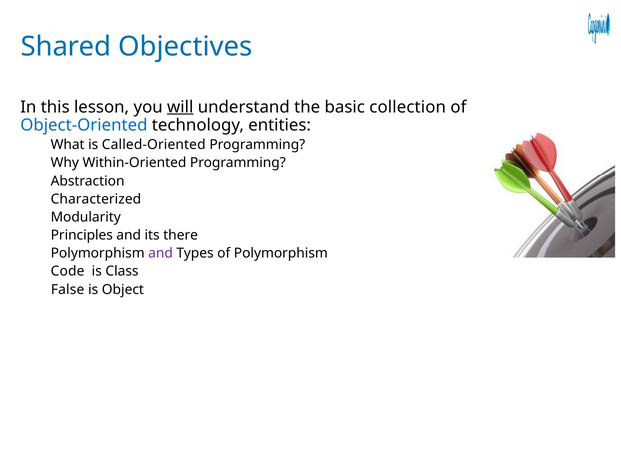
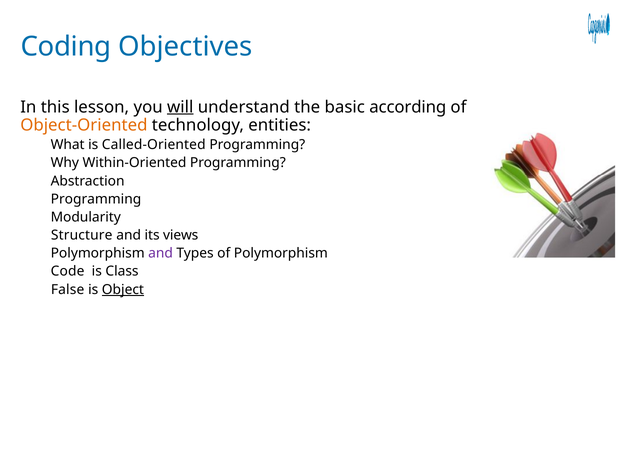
Shared: Shared -> Coding (66, 47)
collection: collection -> according (408, 107)
Object-Oriented colour: blue -> orange (84, 125)
Characterized: Characterized -> Programming (96, 199)
Principles: Principles -> Structure (82, 236)
there: there -> views (181, 236)
Object underline: none -> present (123, 290)
